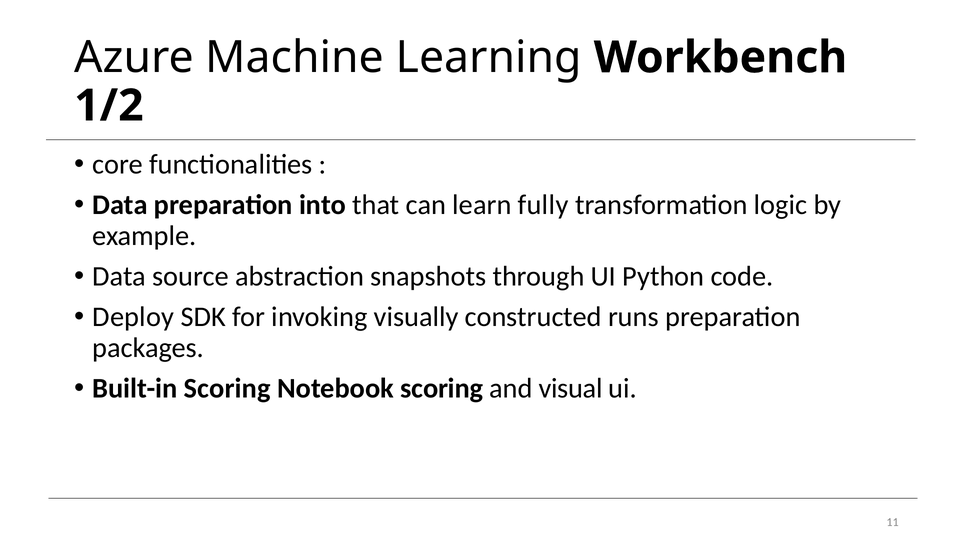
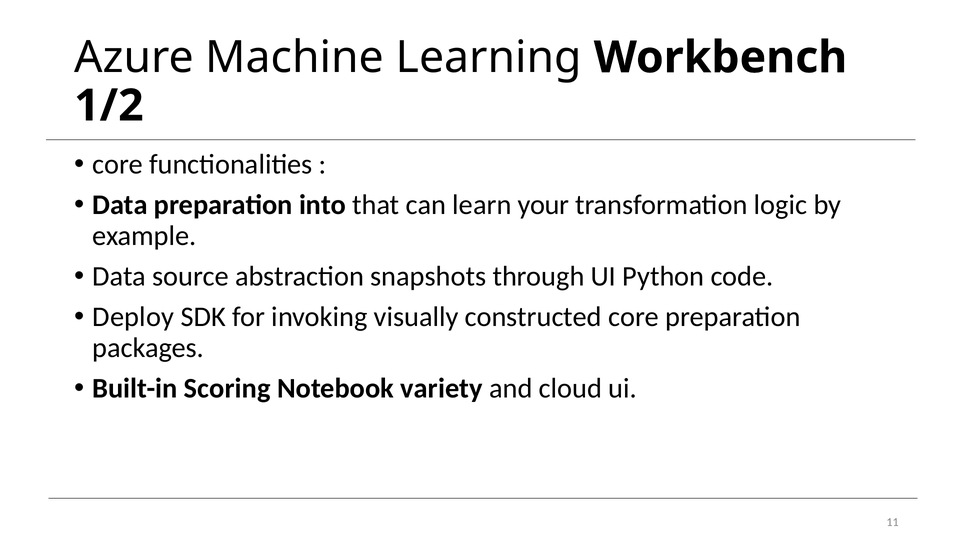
fully: fully -> your (543, 205)
constructed runs: runs -> core (634, 317)
Notebook scoring: scoring -> variety (442, 389)
visual: visual -> cloud (571, 389)
